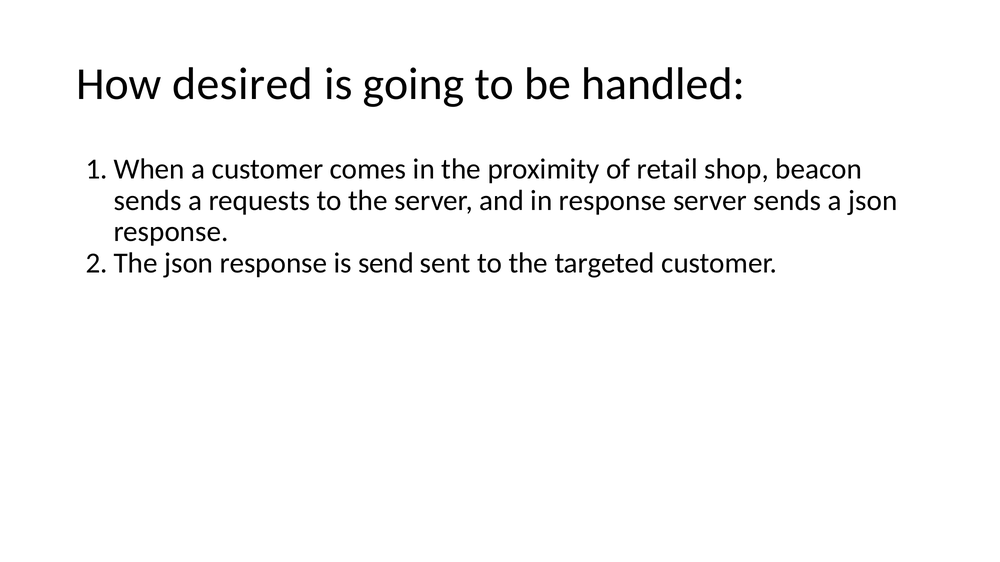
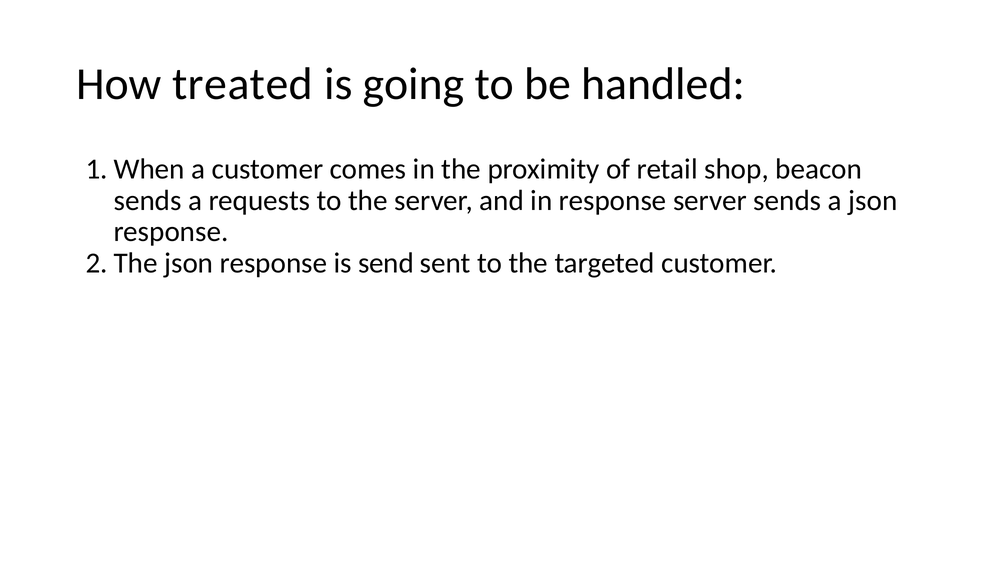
desired: desired -> treated (243, 84)
